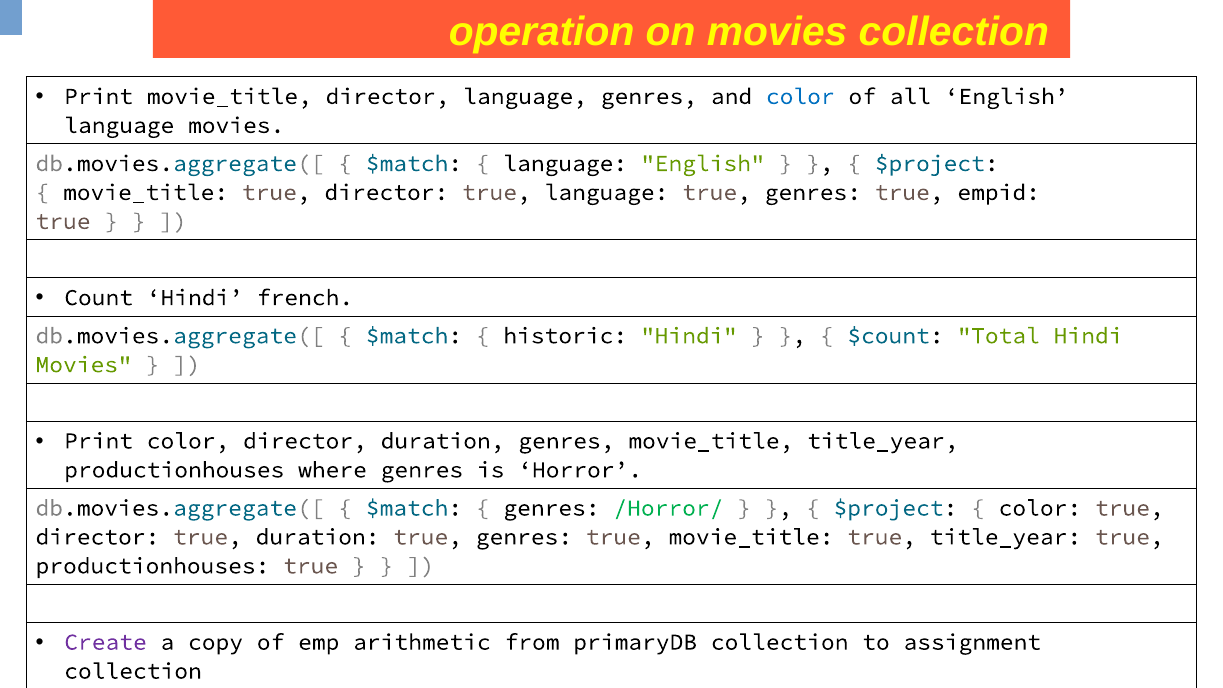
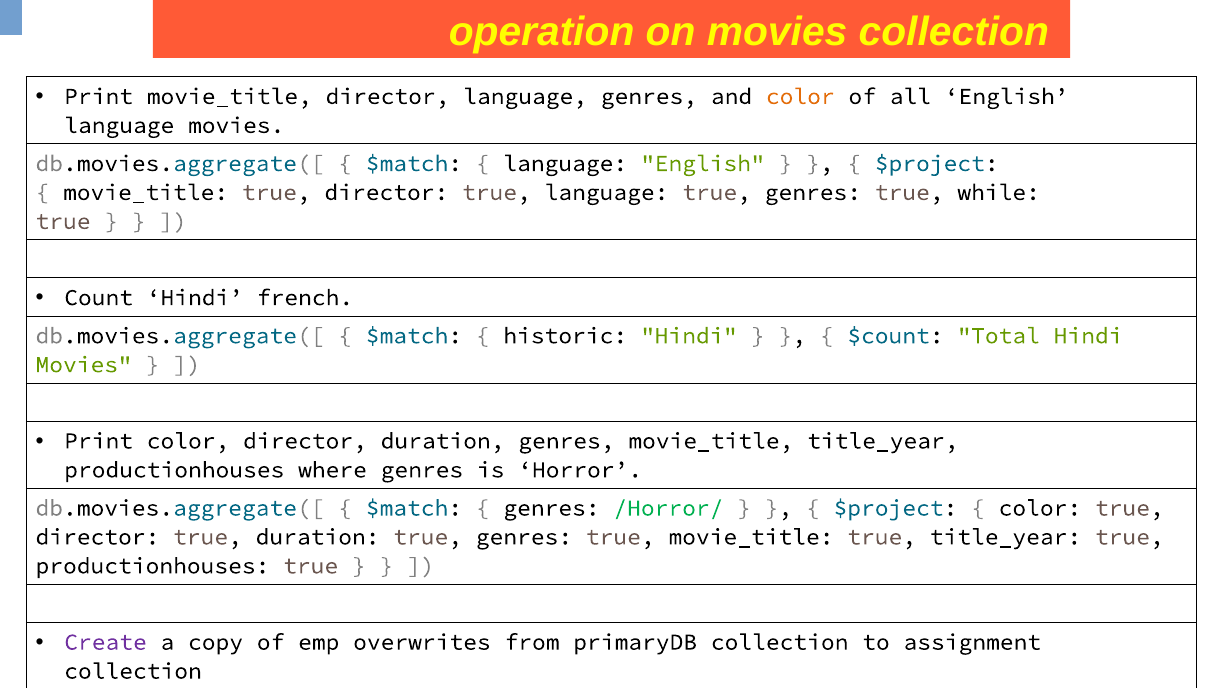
color colour: blue -> orange (800, 96)
empid: empid -> while (999, 192)
arithmetic: arithmetic -> overwrites (422, 642)
